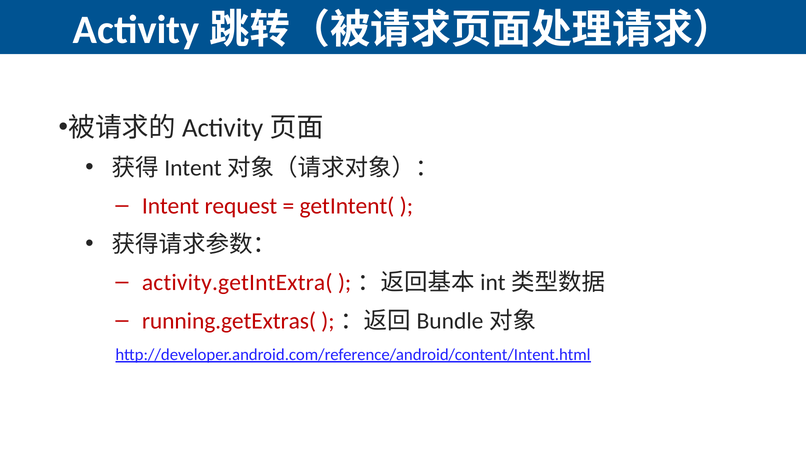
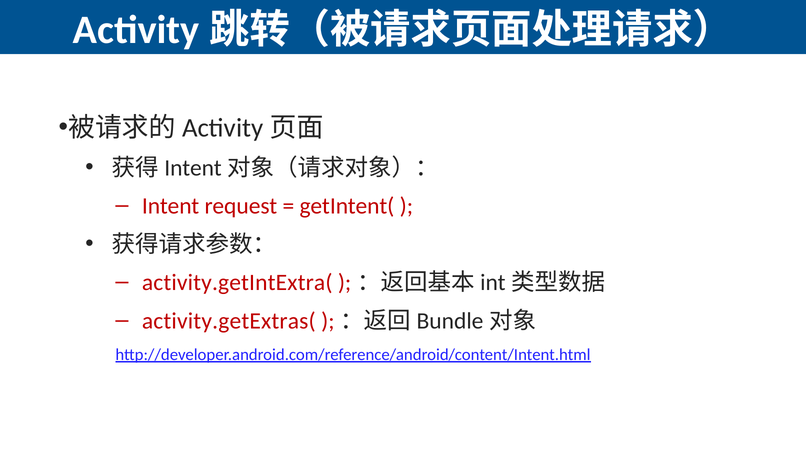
running.getExtras(: running.getExtras( -> activity.getExtras( (229, 321)
